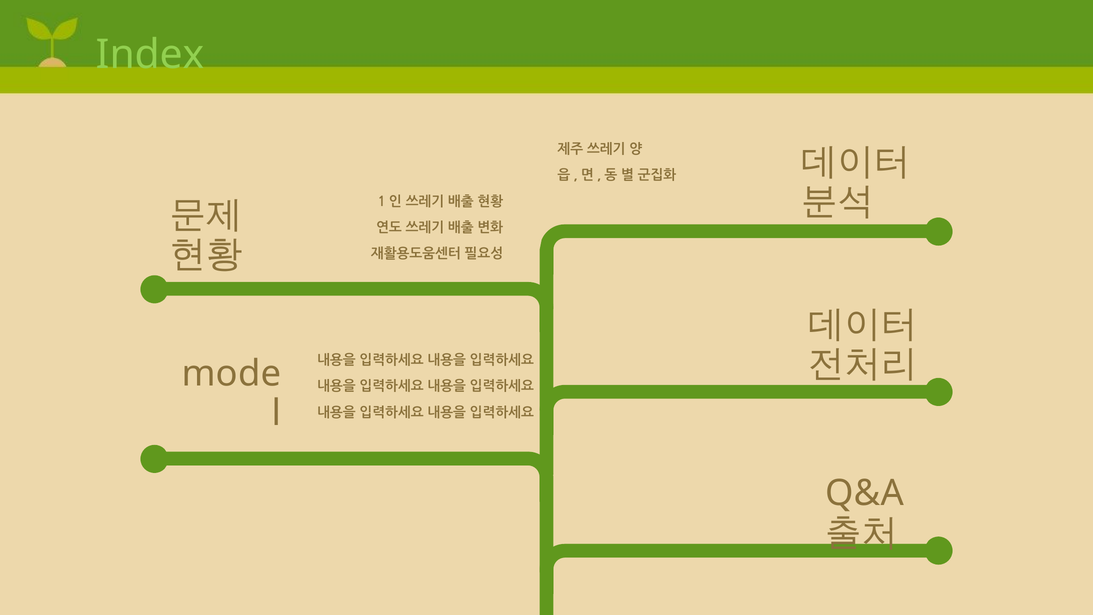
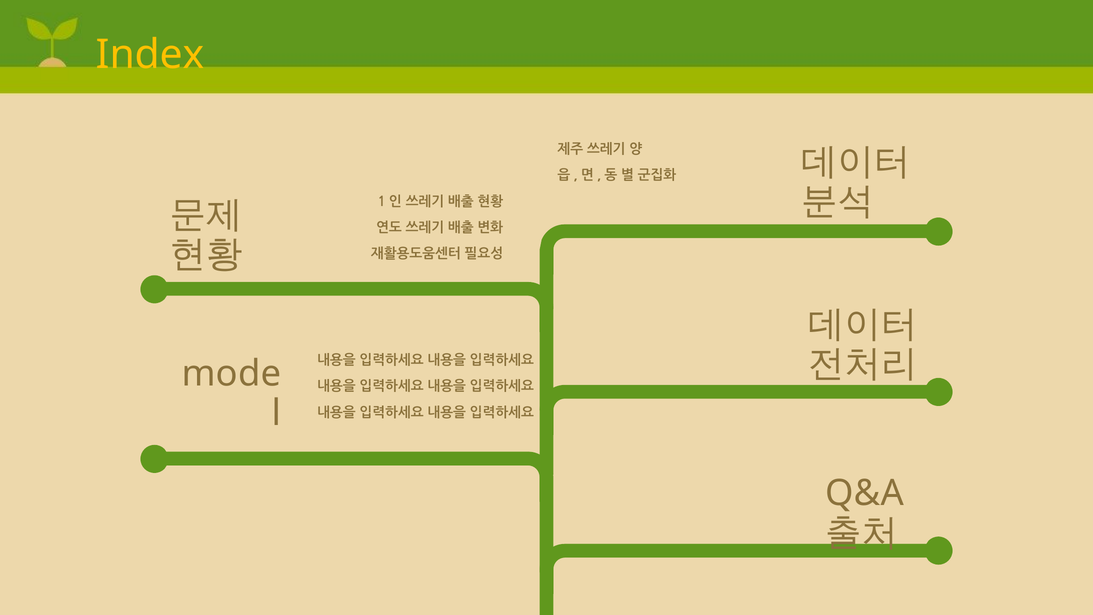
Index colour: light green -> yellow (150, 55)
